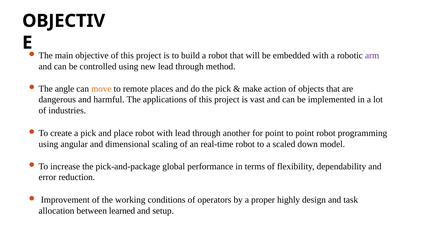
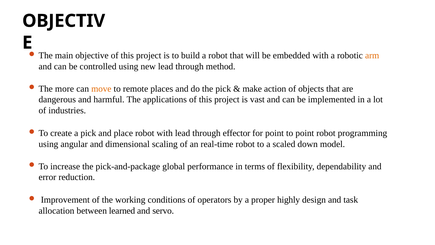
arm colour: purple -> orange (372, 55)
angle: angle -> more (65, 89)
another: another -> effector (237, 133)
setup: setup -> servo (163, 211)
